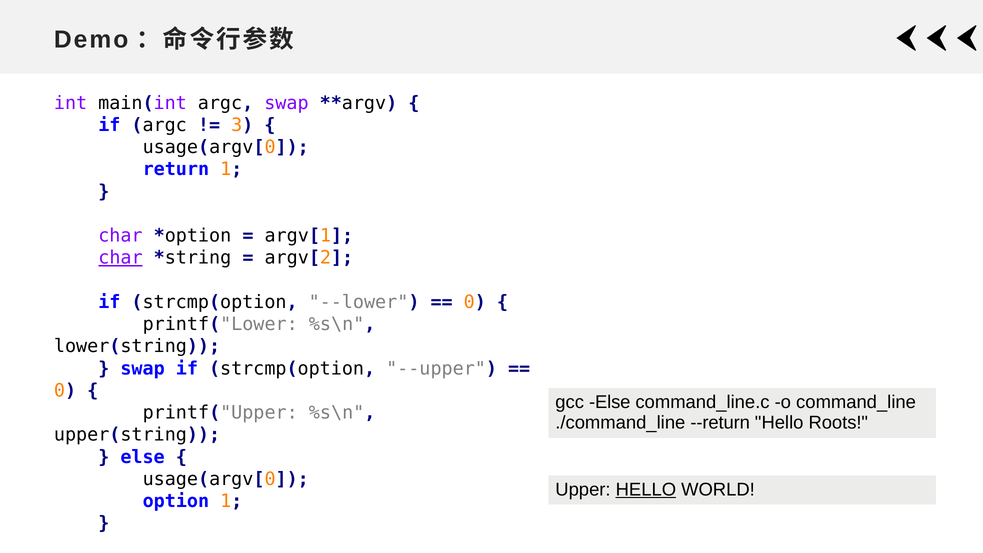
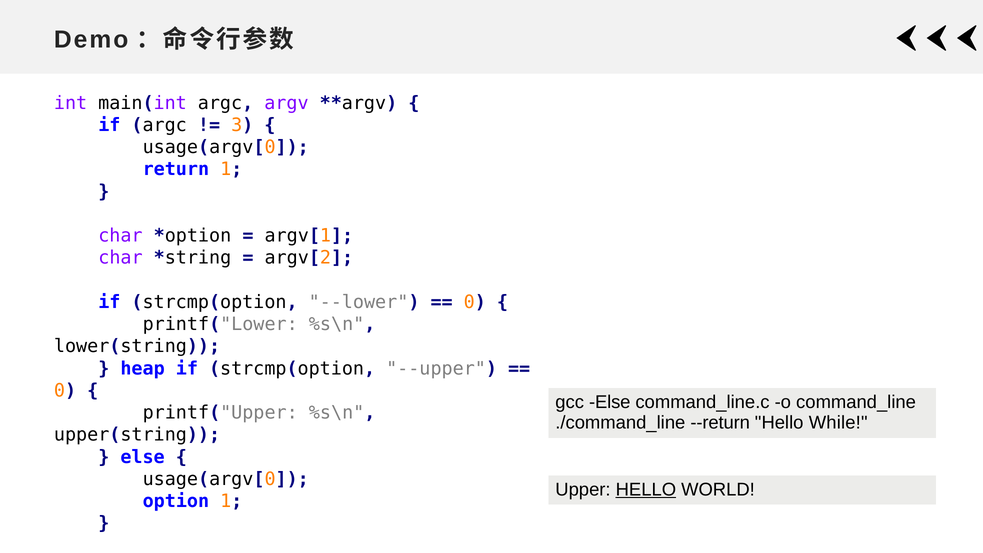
argc swap: swap -> argv (286, 103)
char underline: present -> none (120, 258)
swap: swap -> heap (143, 368)
Roots: Roots -> While (838, 423)
